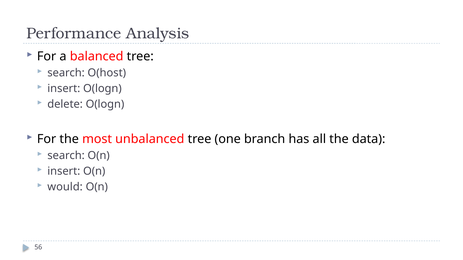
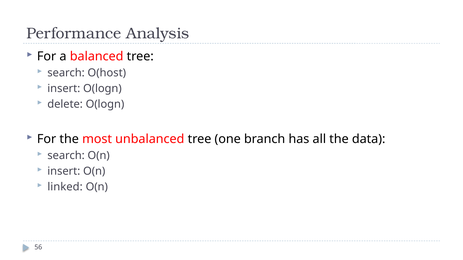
would: would -> linked (65, 187)
